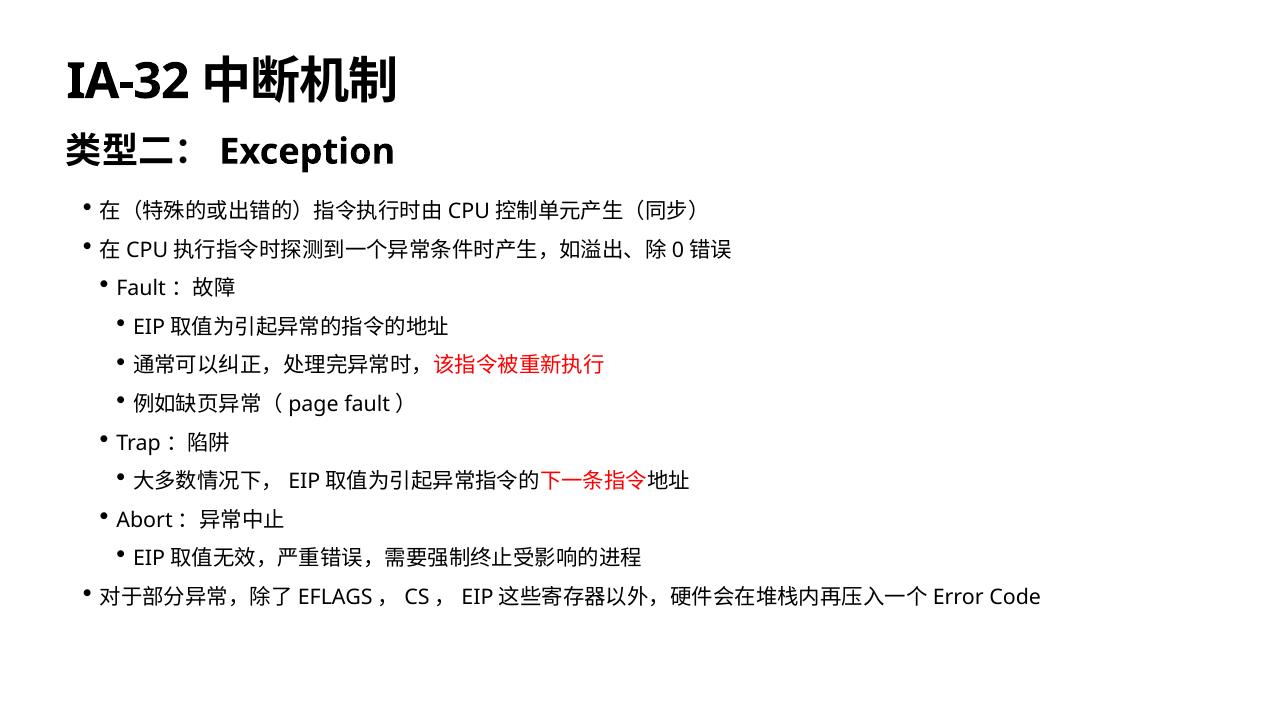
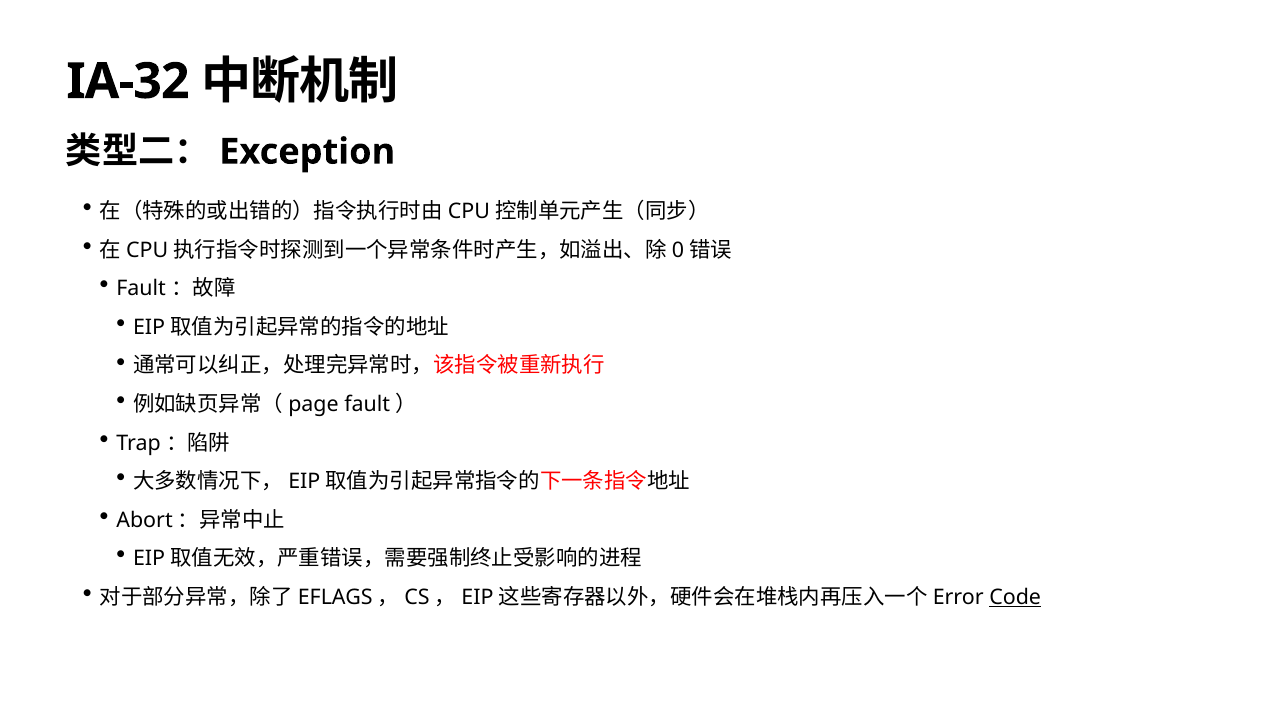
Code underline: none -> present (1015, 597)
